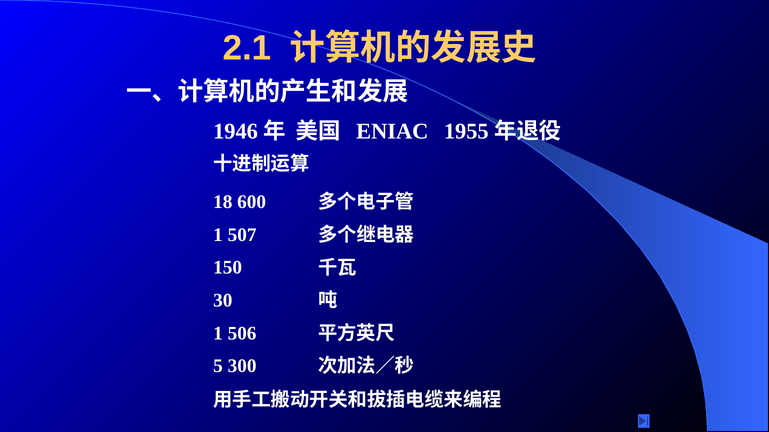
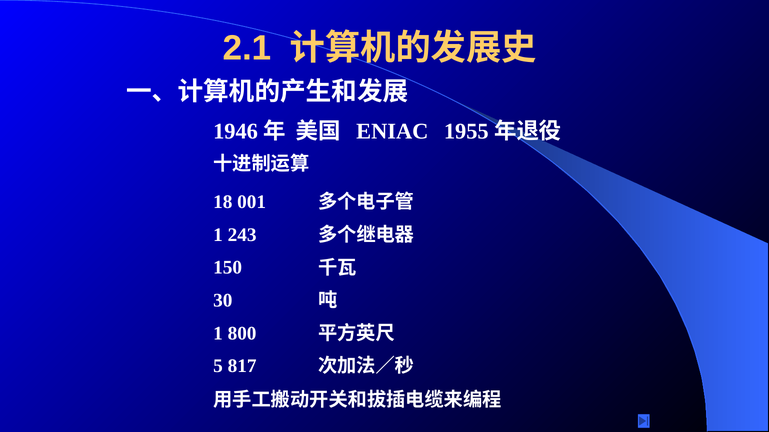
600: 600 -> 001 (252, 202)
507: 507 -> 243 (242, 235)
506: 506 -> 800 (242, 334)
300: 300 -> 817 (242, 367)
